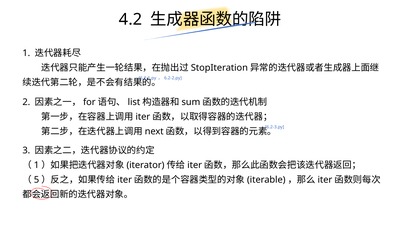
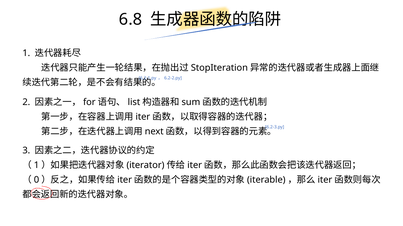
4.2: 4.2 -> 6.8 (131, 20)
5: 5 -> 0 (37, 180)
